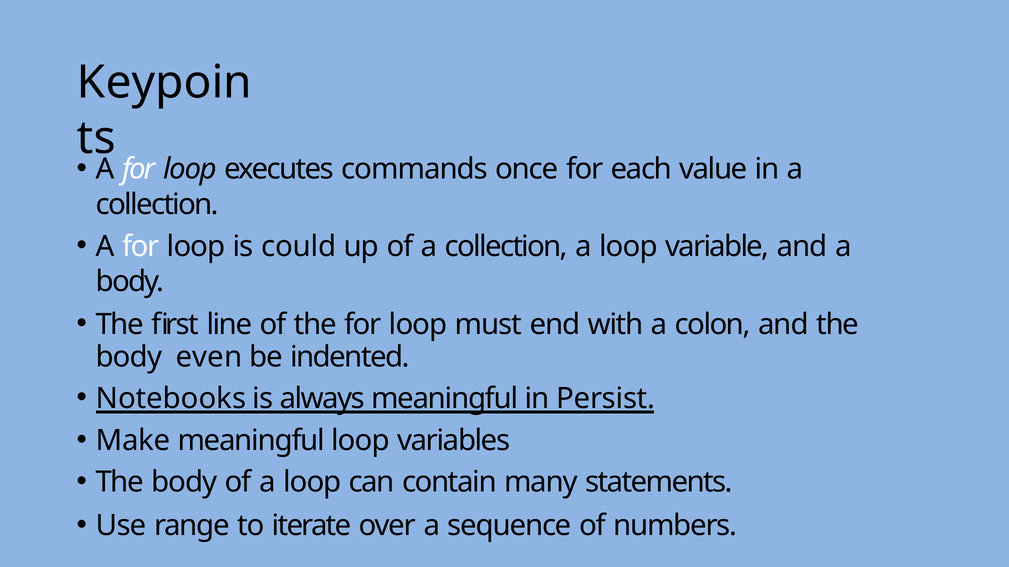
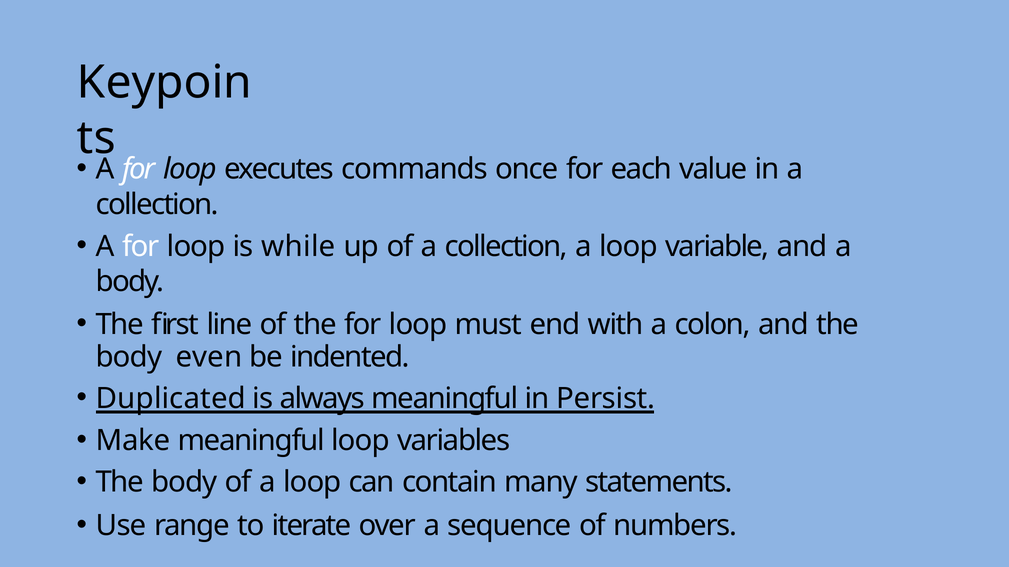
could: could -> while (298, 247)
Notebooks: Notebooks -> Duplicated (171, 399)
